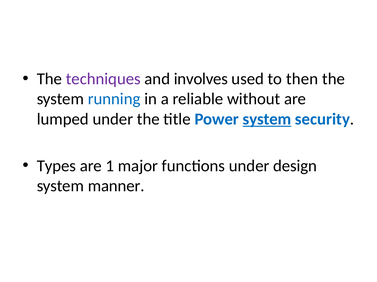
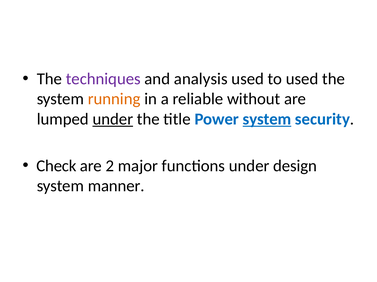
involves: involves -> analysis (201, 79)
to then: then -> used (302, 79)
running colour: blue -> orange (114, 99)
under underline: none -> present (113, 119)
Types: Types -> Check (56, 166)
1: 1 -> 2 (110, 166)
